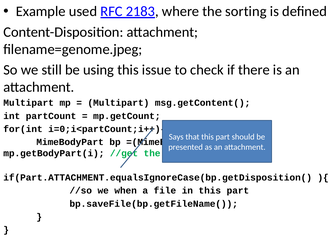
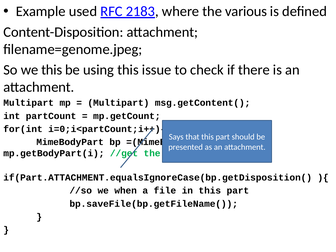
sorting: sorting -> various (246, 11)
we still: still -> this (52, 70)
